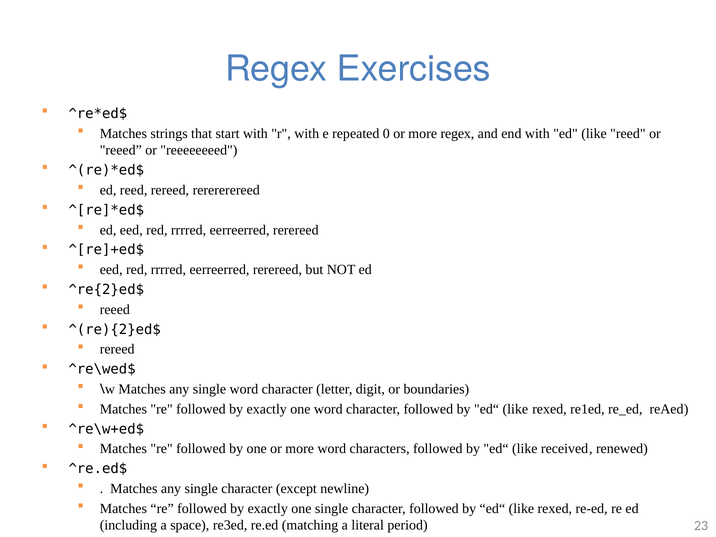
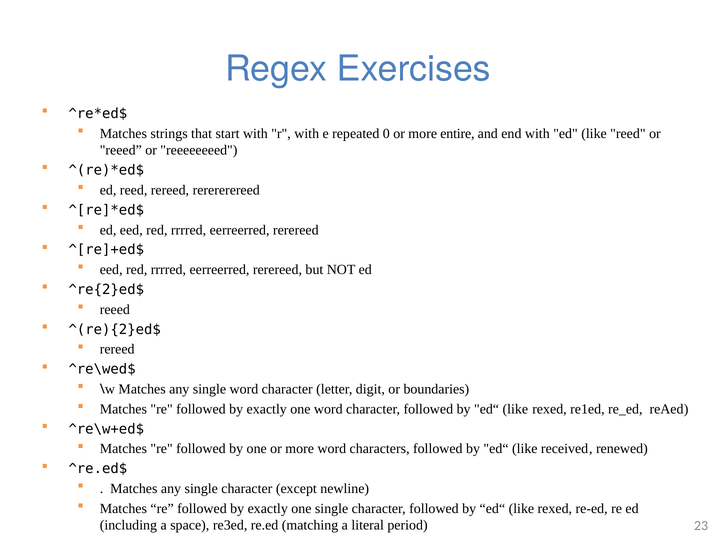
more regex: regex -> entire (457, 134)
